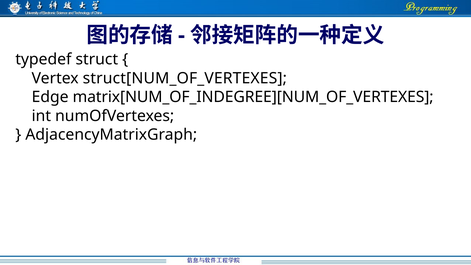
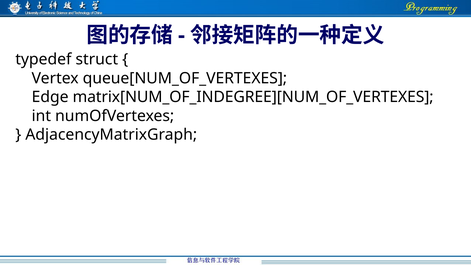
struct[NUM_OF_VERTEXES: struct[NUM_OF_VERTEXES -> queue[NUM_OF_VERTEXES (185, 78)
